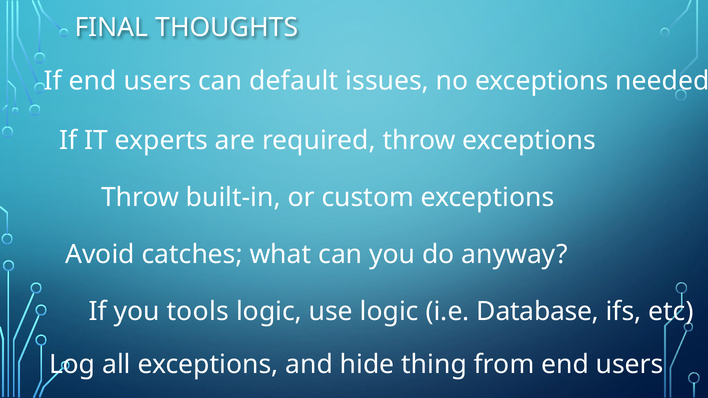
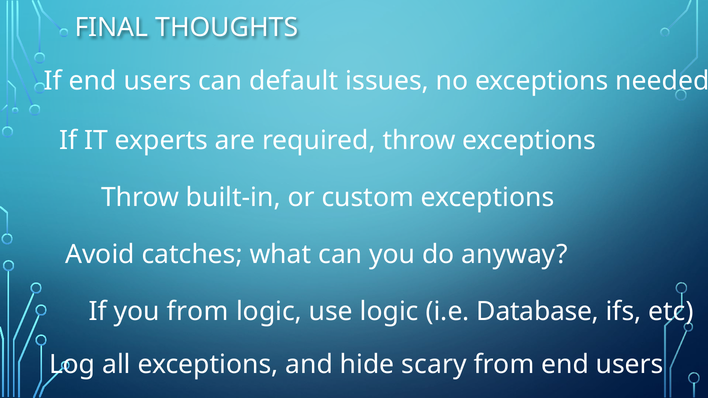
you tools: tools -> from (198, 311)
thing: thing -> scary (434, 365)
